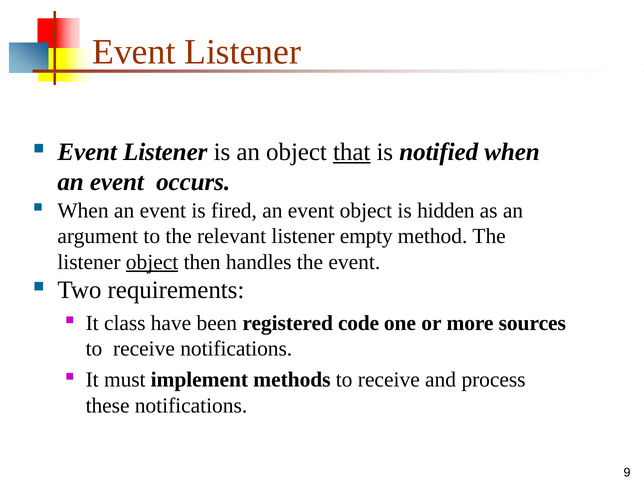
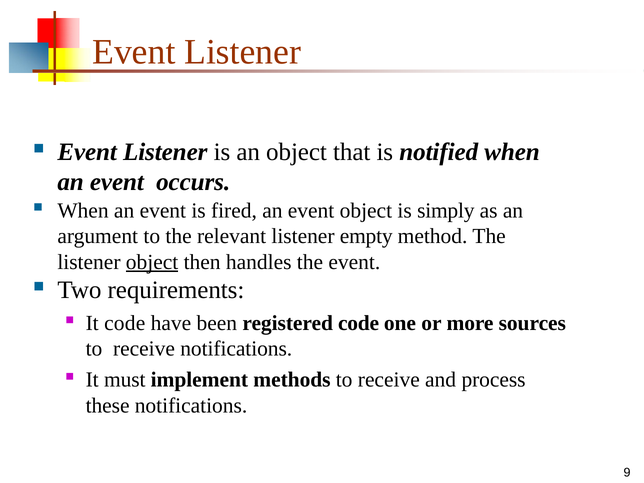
that underline: present -> none (352, 152)
hidden: hidden -> simply (446, 210)
It class: class -> code (125, 323)
